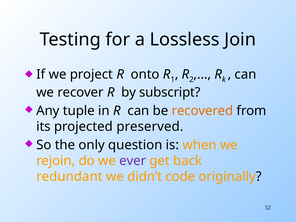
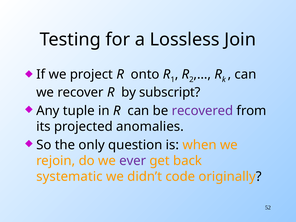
recovered colour: orange -> purple (202, 111)
preserved: preserved -> anomalies (150, 127)
redundant: redundant -> systematic (69, 177)
